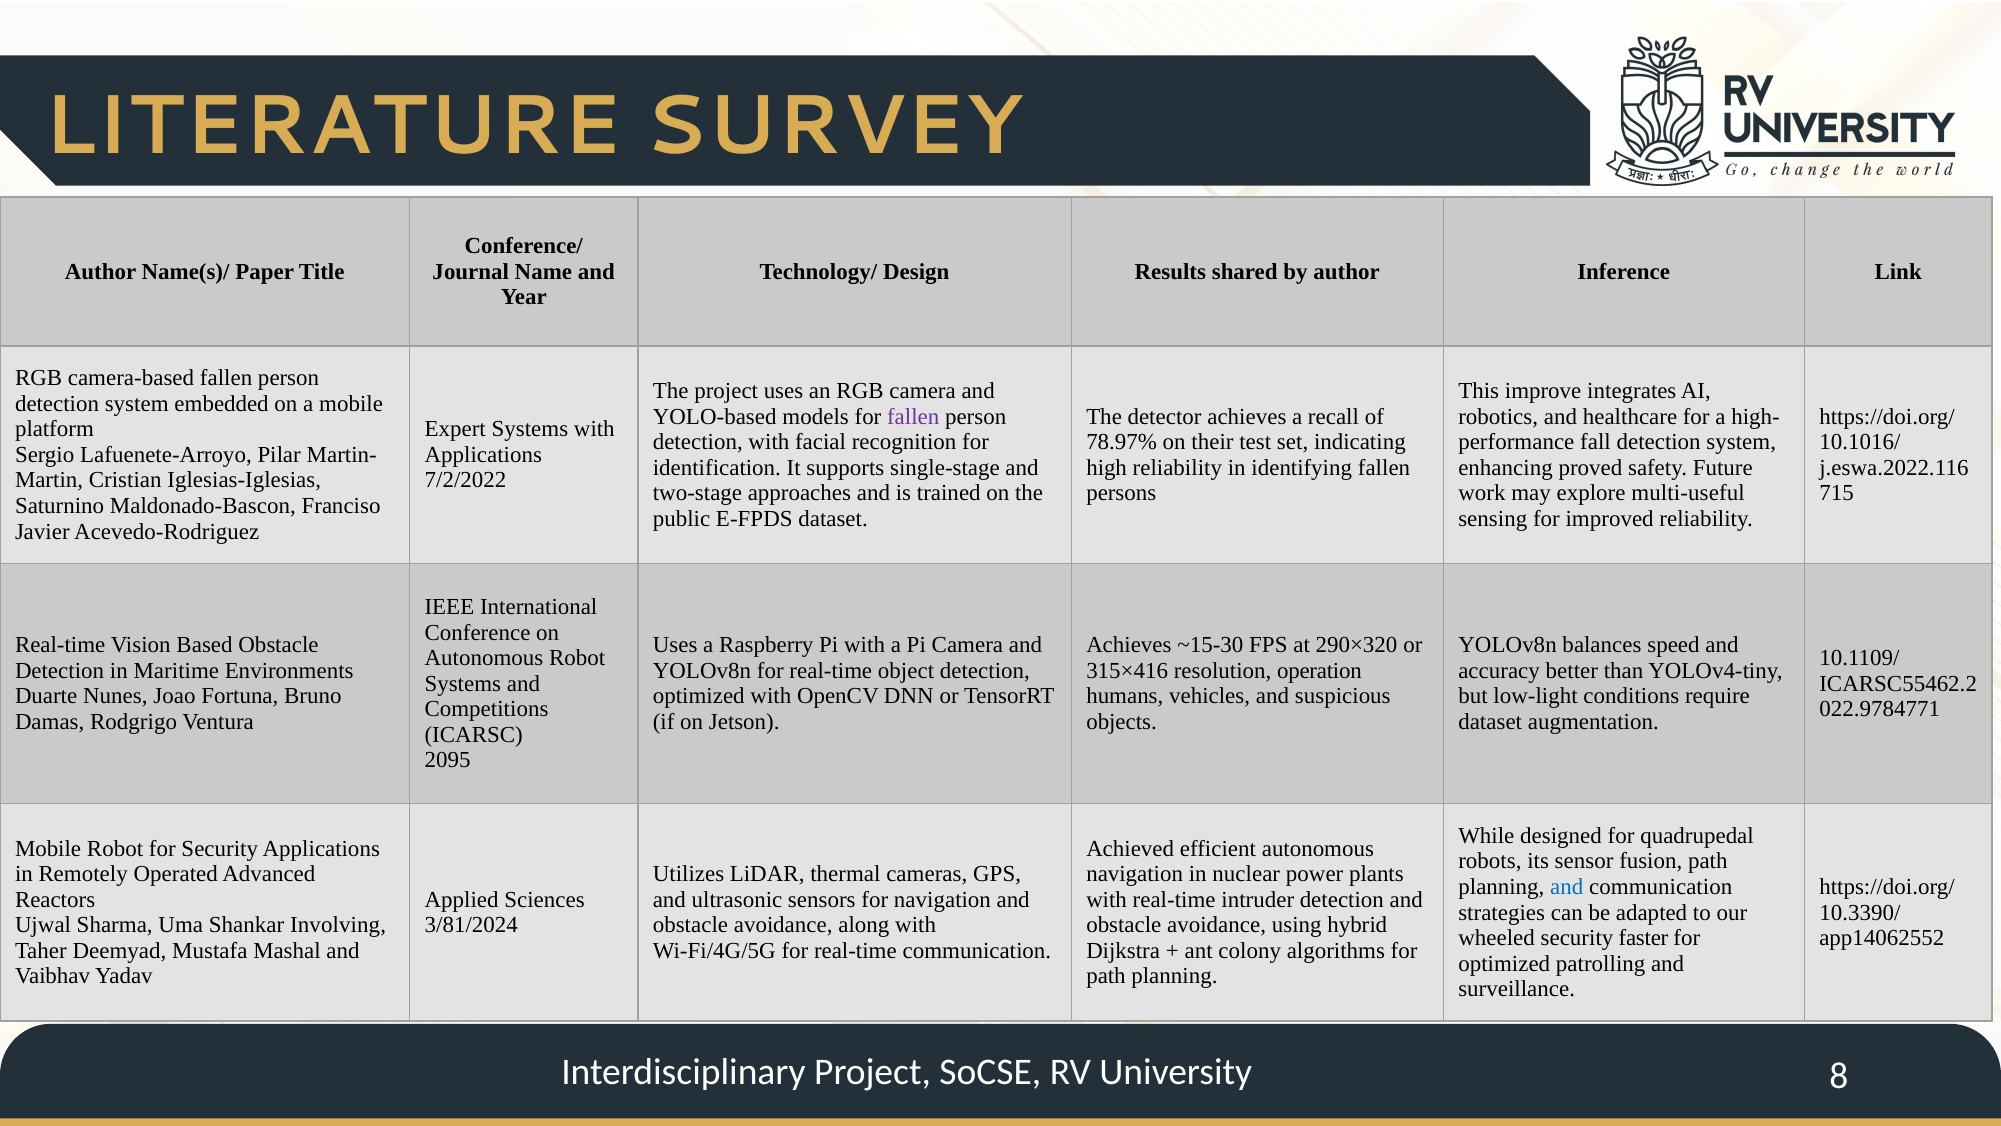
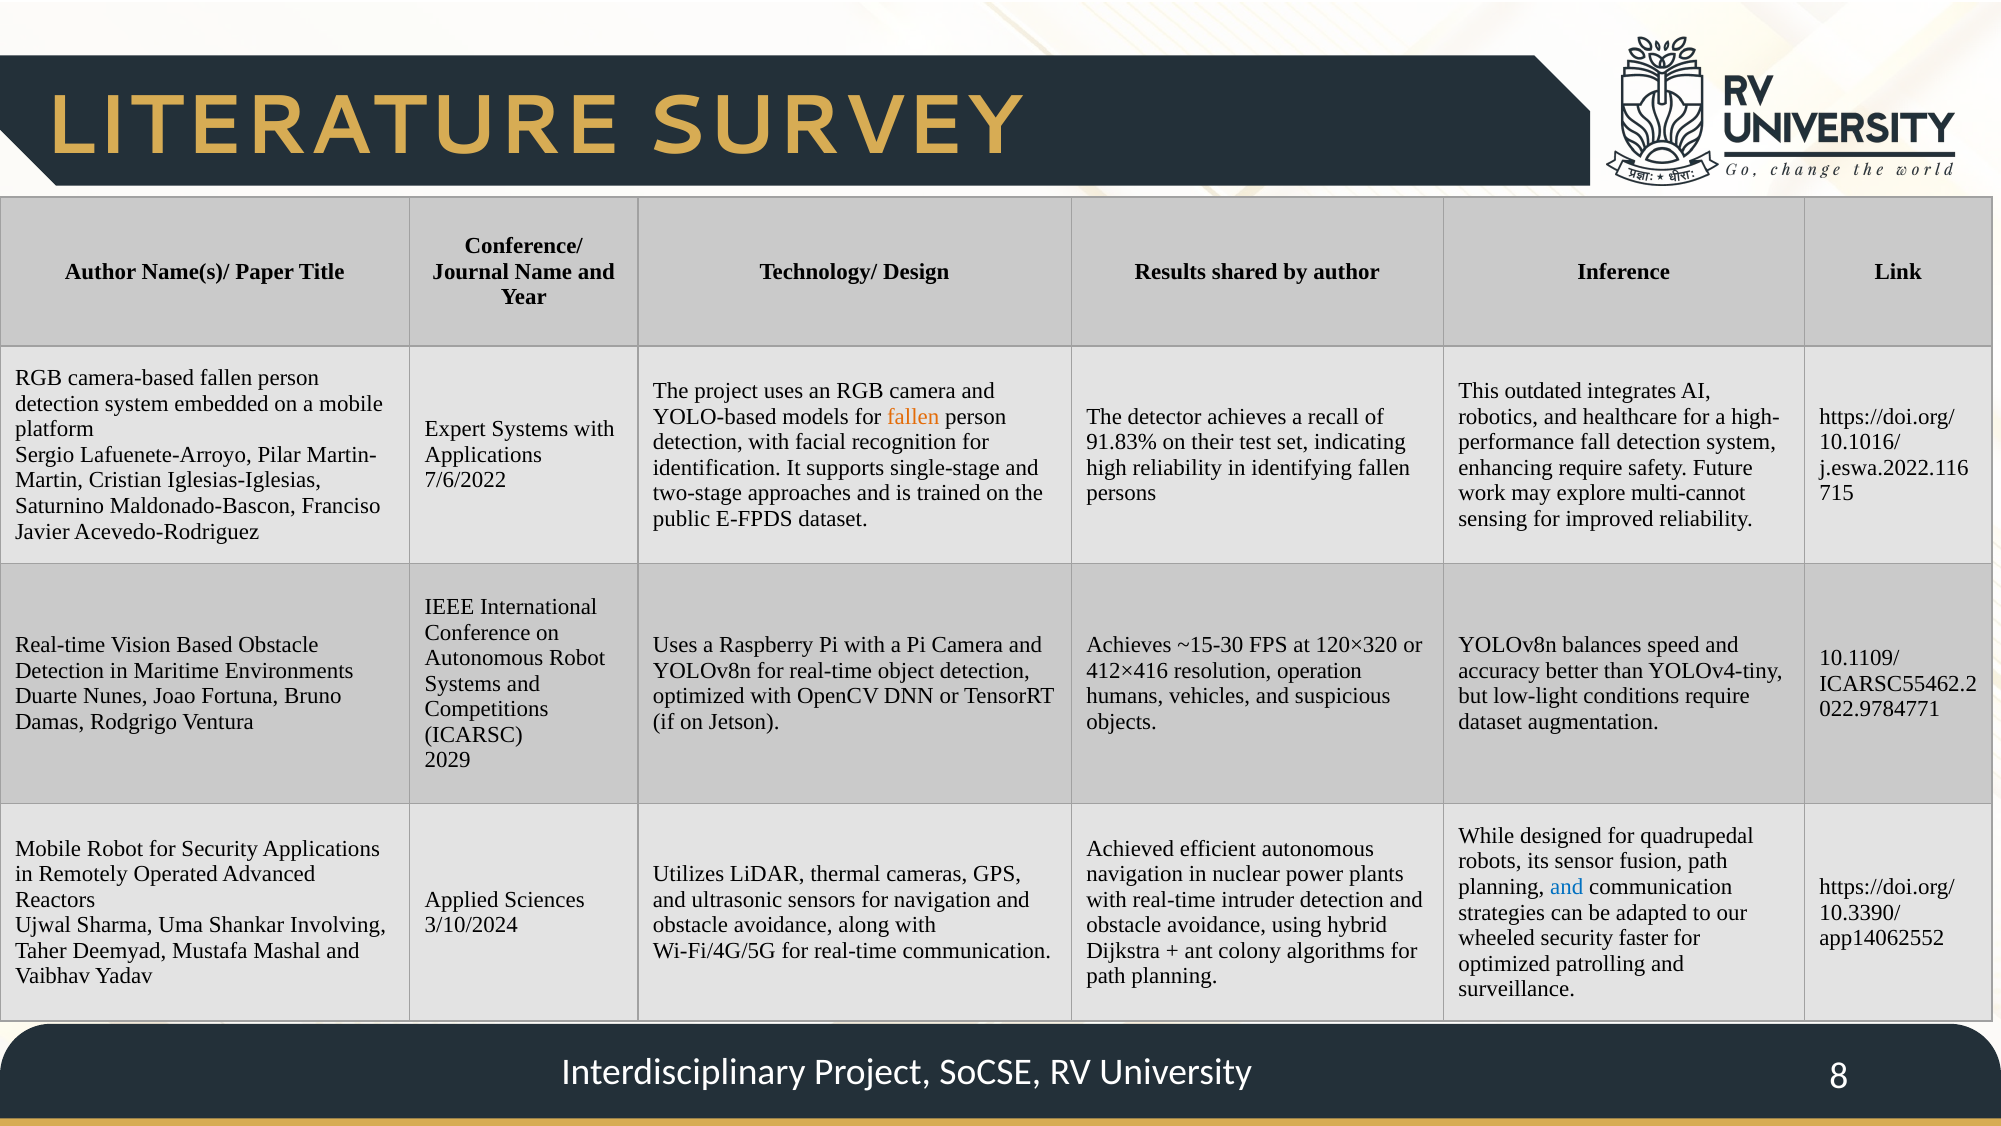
improve: improve -> outdated (1543, 391)
fallen colour: purple -> orange (913, 416)
78.97%: 78.97% -> 91.83% (1122, 442)
enhancing proved: proved -> require (1591, 467)
7/2/2022: 7/2/2022 -> 7/6/2022 (466, 480)
multi-useful: multi-useful -> multi-cannot (1688, 493)
290×320: 290×320 -> 120×320 (1357, 645)
315×416: 315×416 -> 412×416 (1127, 671)
2095: 2095 -> 2029 (448, 760)
3/81/2024: 3/81/2024 -> 3/10/2024 (471, 925)
